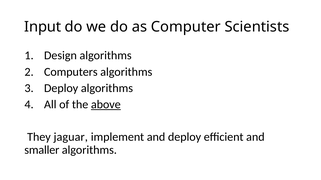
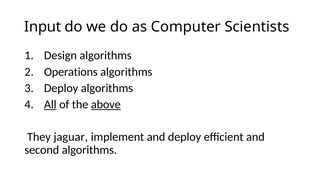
Computers: Computers -> Operations (71, 72)
All underline: none -> present (50, 105)
smaller: smaller -> second (42, 150)
